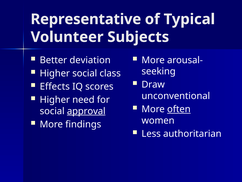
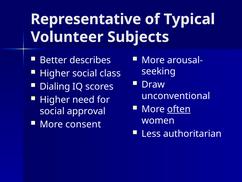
deviation: deviation -> describes (90, 60)
Effects: Effects -> Dialing (55, 86)
approval underline: present -> none (86, 111)
findings: findings -> consent (83, 124)
